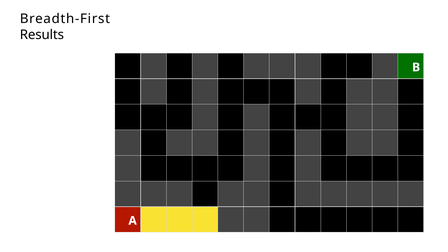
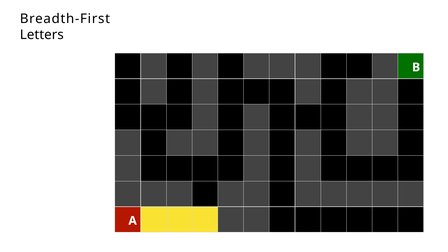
Results: Results -> Letters (42, 35)
